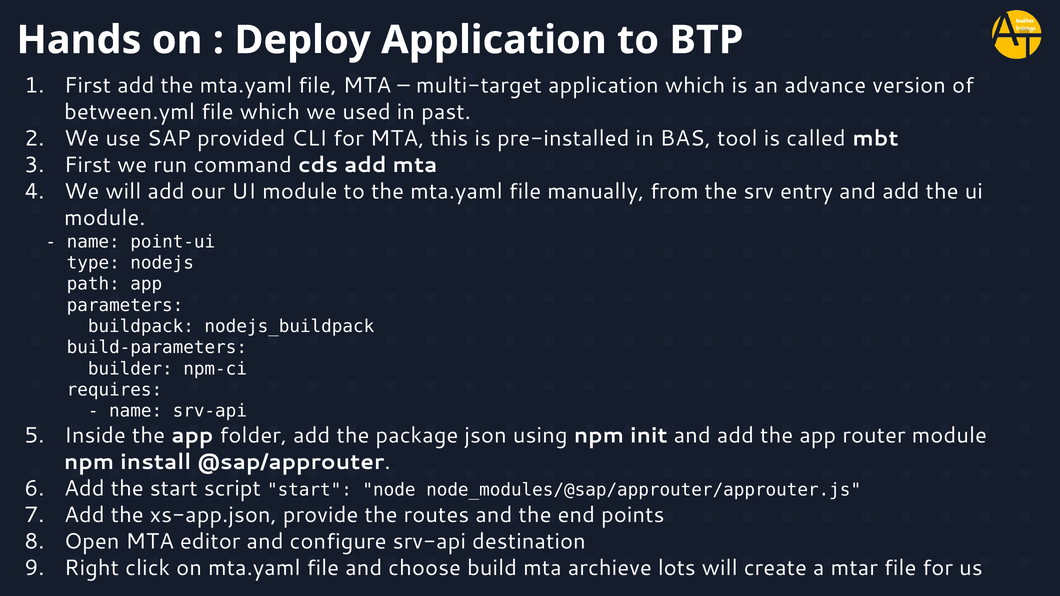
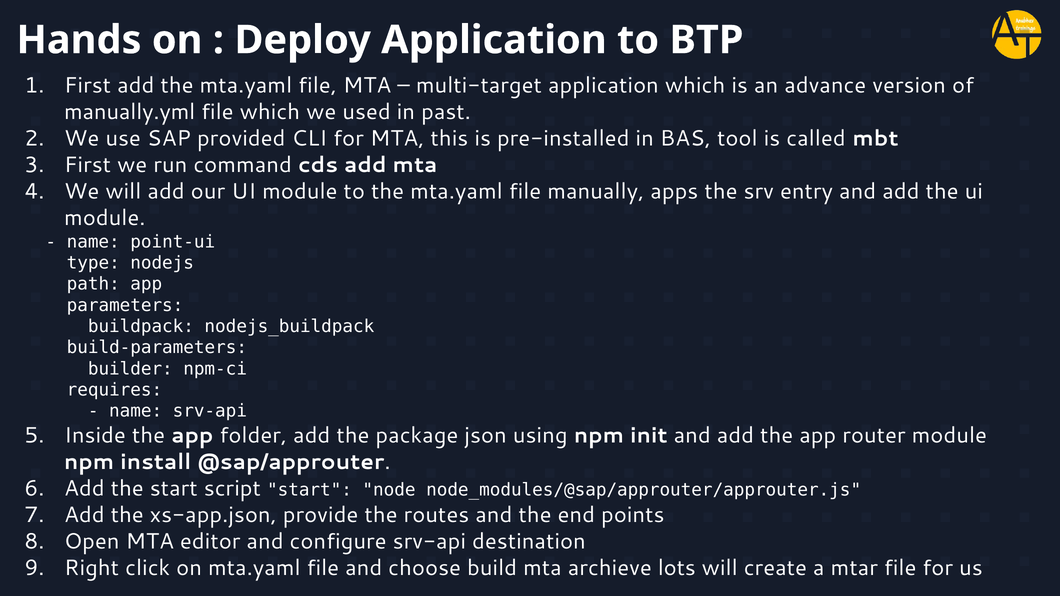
between.yml: between.yml -> manually.yml (130, 112)
from: from -> apps (674, 192)
